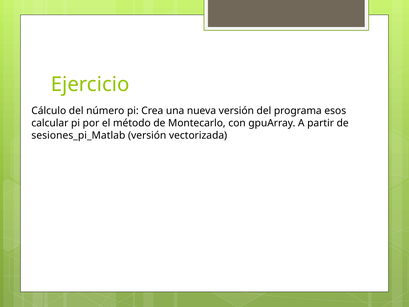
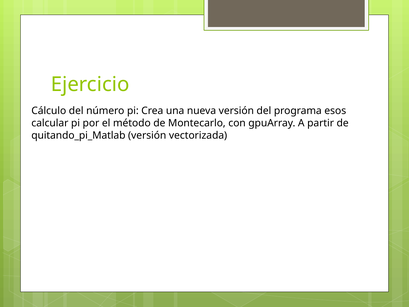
sesiones_pi_Matlab: sesiones_pi_Matlab -> quitando_pi_Matlab (78, 135)
